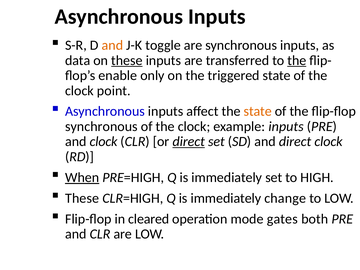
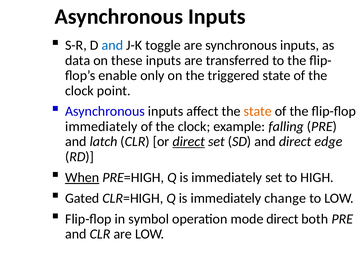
and colour: orange -> blue (112, 45)
these underline: present -> none (127, 60)
the underline: present -> none (297, 60)
synchronous: synchronous -> immediately (101, 126)
example inputs: inputs -> falling (286, 126)
and clock: clock -> latch (104, 142)
direct clock: clock -> edge (328, 142)
These: These -> Gated (82, 198)
cleared: cleared -> symbol (149, 219)
mode gates: gates -> direct (282, 219)
